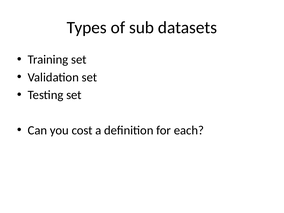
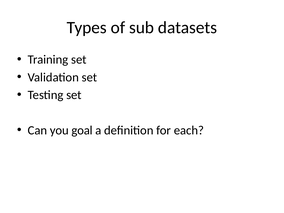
cost: cost -> goal (82, 130)
